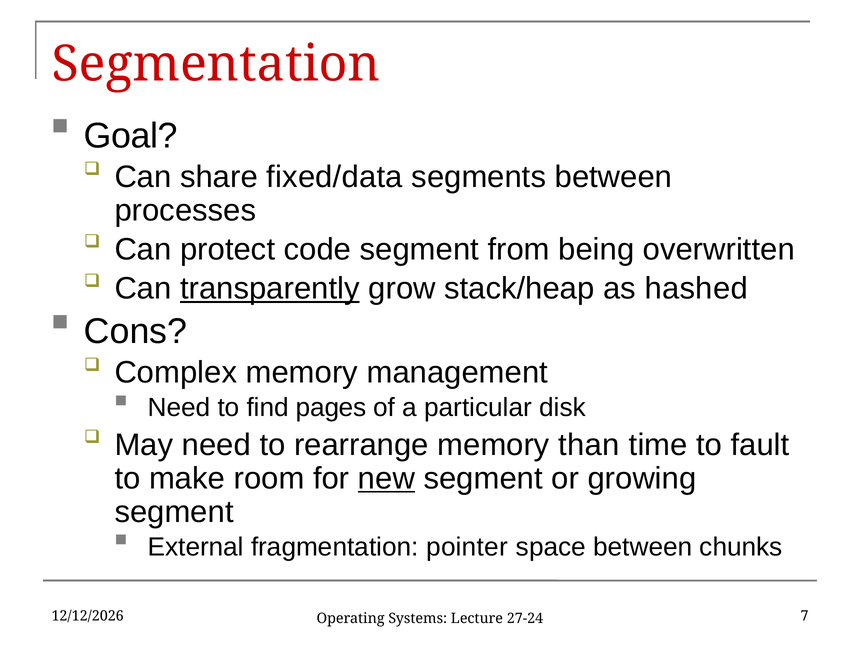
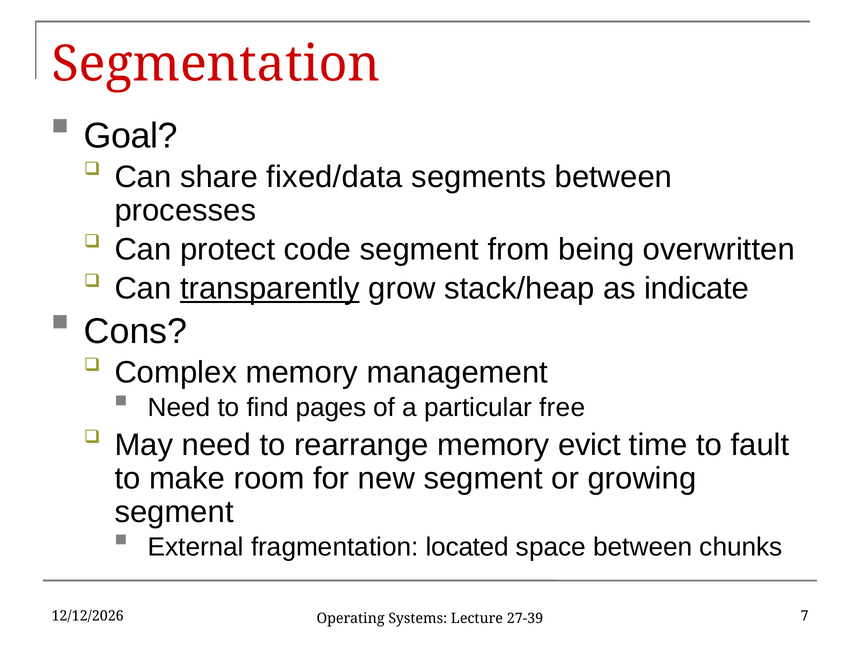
hashed: hashed -> indicate (697, 289)
disk: disk -> free (562, 408)
than: than -> evict (589, 445)
new underline: present -> none (386, 478)
pointer: pointer -> located (467, 547)
27-24: 27-24 -> 27-39 (525, 619)
